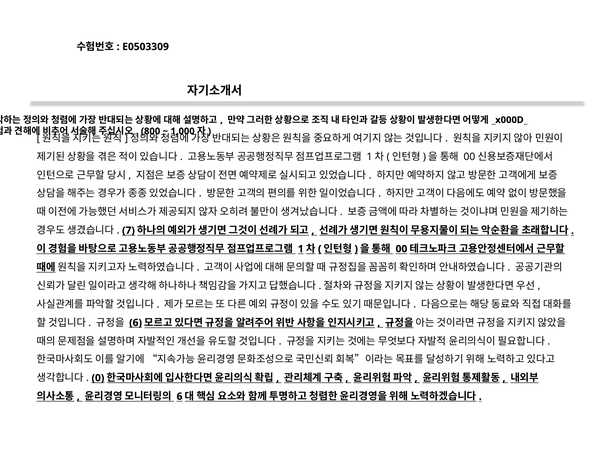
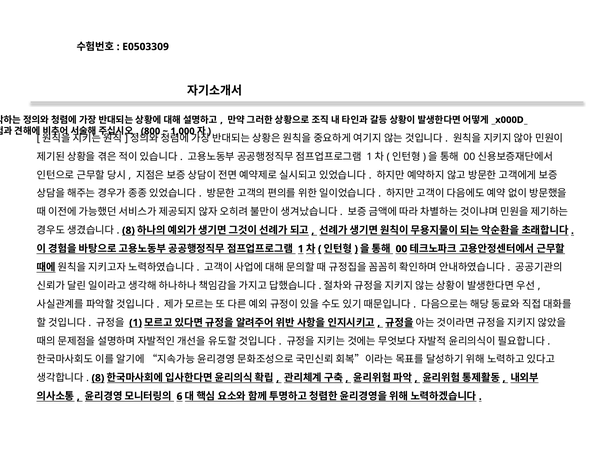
7: 7 -> 8 (128, 230)
6: 6 -> 1 (136, 322)
0: 0 -> 8 (98, 378)
